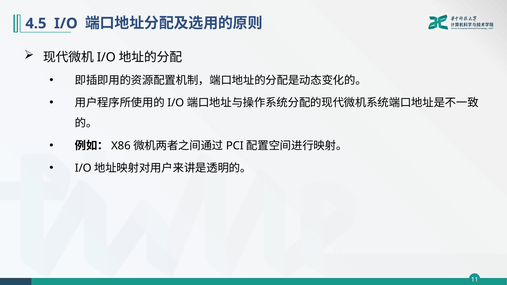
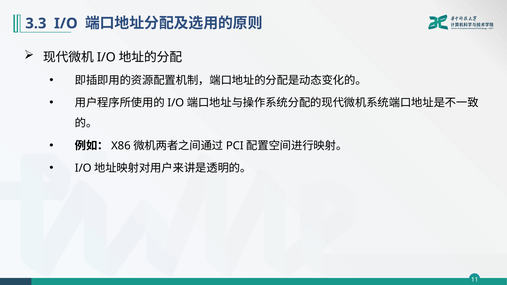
4.5: 4.5 -> 3.3 (36, 23)
